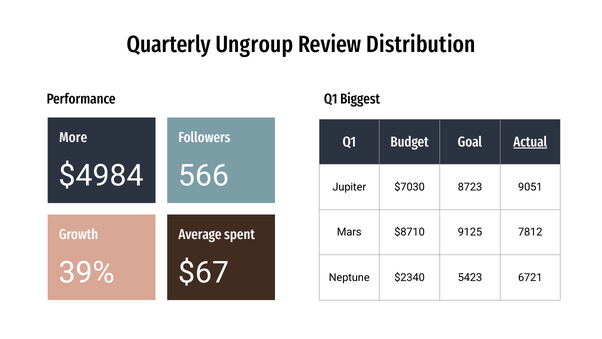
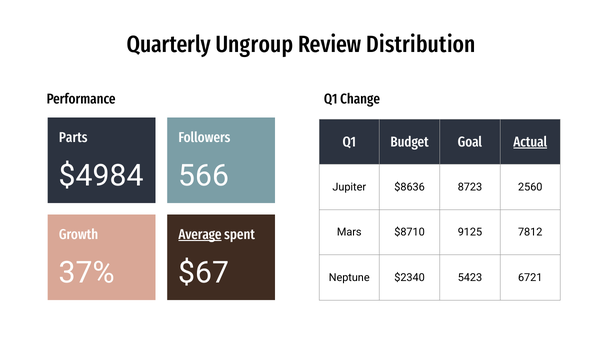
Biggest: Biggest -> Change (360, 99)
More: More -> Parts (73, 137)
$7030: $7030 -> $8636 (410, 187)
9051: 9051 -> 2560 (530, 187)
Average underline: none -> present (200, 234)
39%: 39% -> 37% (87, 273)
